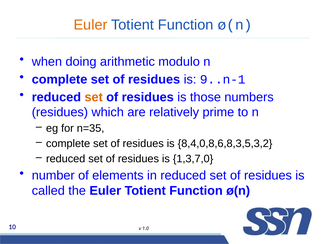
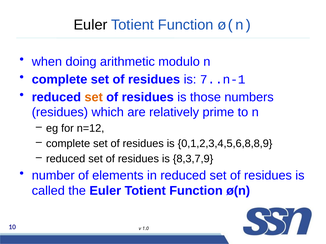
Euler colour: orange -> black (91, 25)
9..n-1: 9..n-1 -> 7..n-1 (223, 80)
n=35: n=35 -> n=12 (91, 129)
8,4,0,8,6,8,3,5,3,2: 8,4,0,8,6,8,3,5,3,2 -> 0,1,2,3,4,5,6,8,8,9 (225, 144)
1,3,7,0: 1,3,7,0 -> 8,3,7,9 (193, 159)
